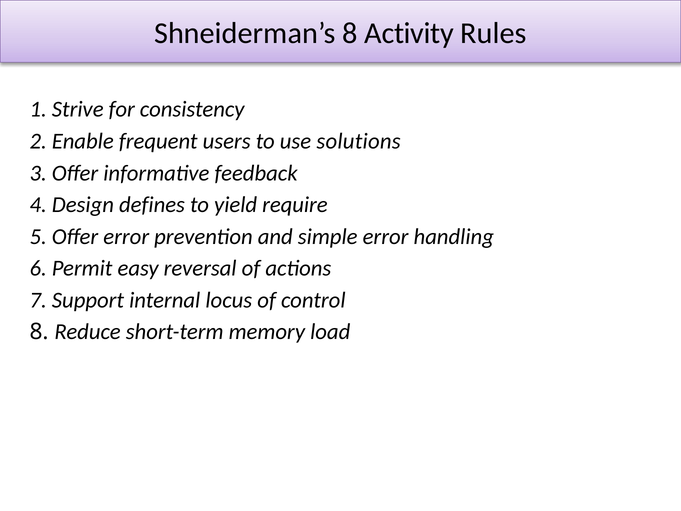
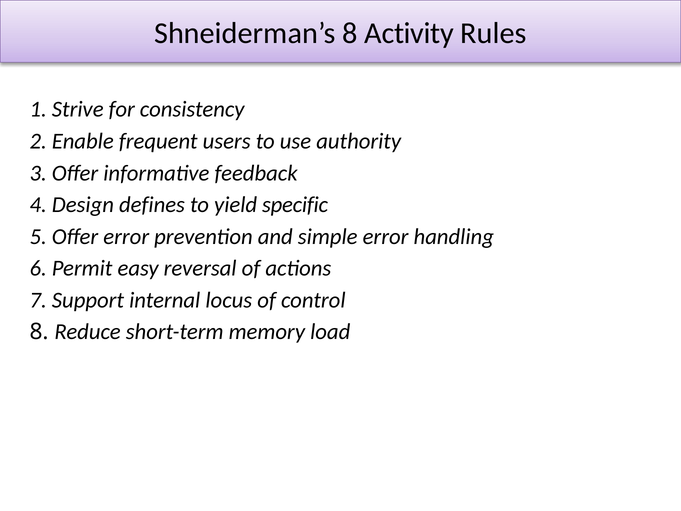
solutions: solutions -> authority (359, 141)
require: require -> specific (295, 205)
